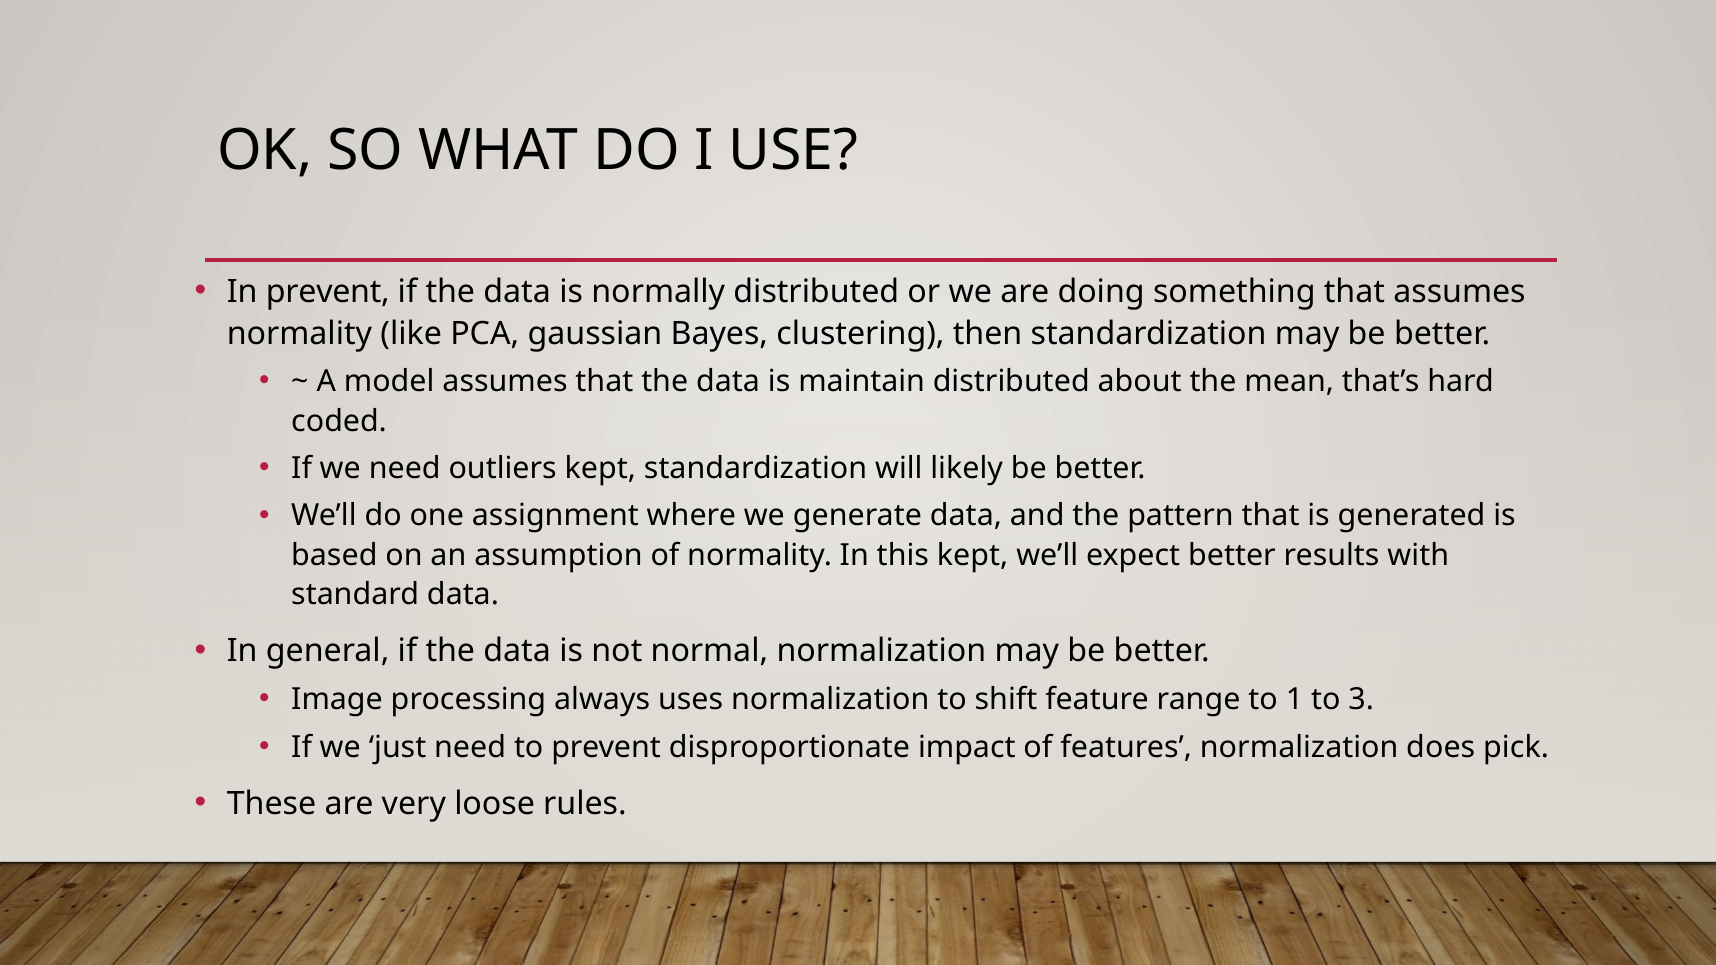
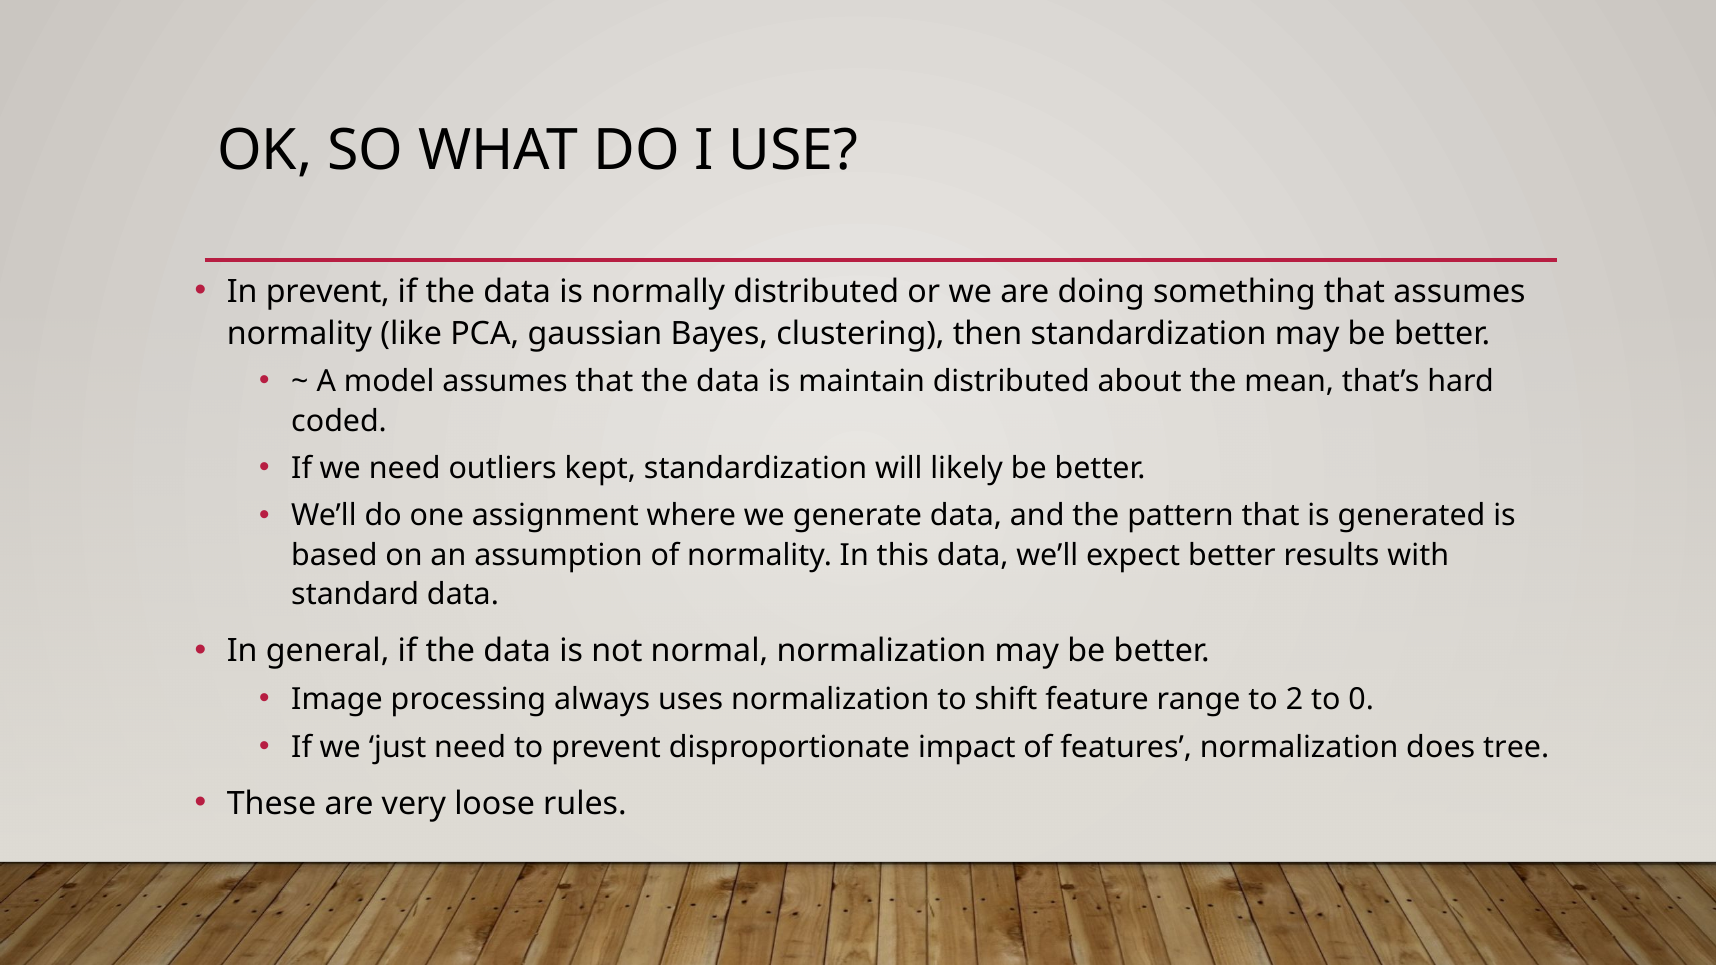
this kept: kept -> data (973, 555)
1: 1 -> 2 (1294, 700)
3: 3 -> 0 (1361, 700)
pick: pick -> tree (1516, 747)
